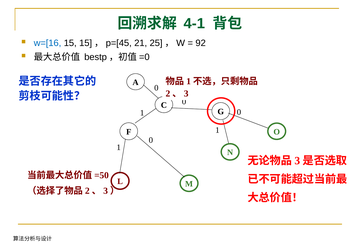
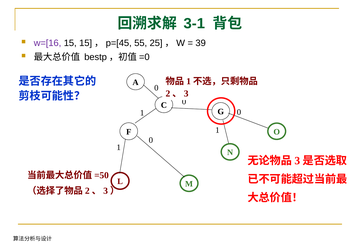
4-1: 4-1 -> 3-1 (194, 23)
w=[16 colour: blue -> purple (48, 43)
21: 21 -> 55 (141, 43)
92: 92 -> 39 (201, 43)
